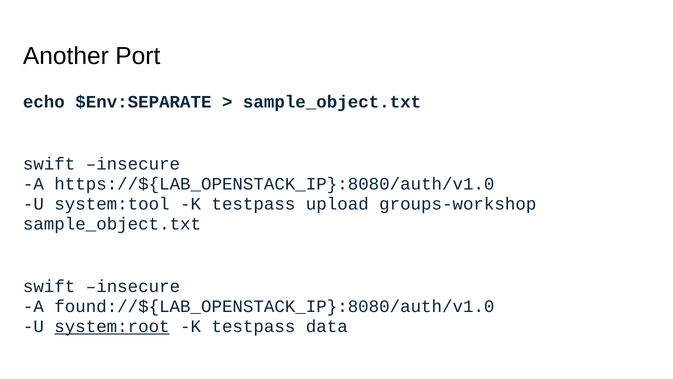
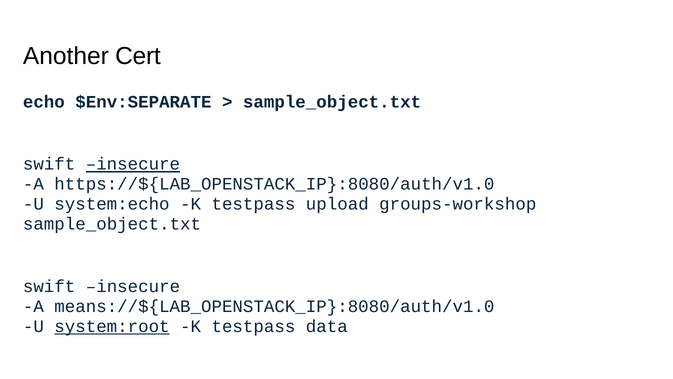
Port: Port -> Cert (138, 56)
insecure underline: none -> present (133, 164)
system:tool: system:tool -> system:echo (112, 204)
found://${LAB_OPENSTACK_IP}:8080/auth/v1.0: found://${LAB_OPENSTACK_IP}:8080/auth/v1.0 -> means://${LAB_OPENSTACK_IP}:8080/auth/v1.0 (274, 306)
